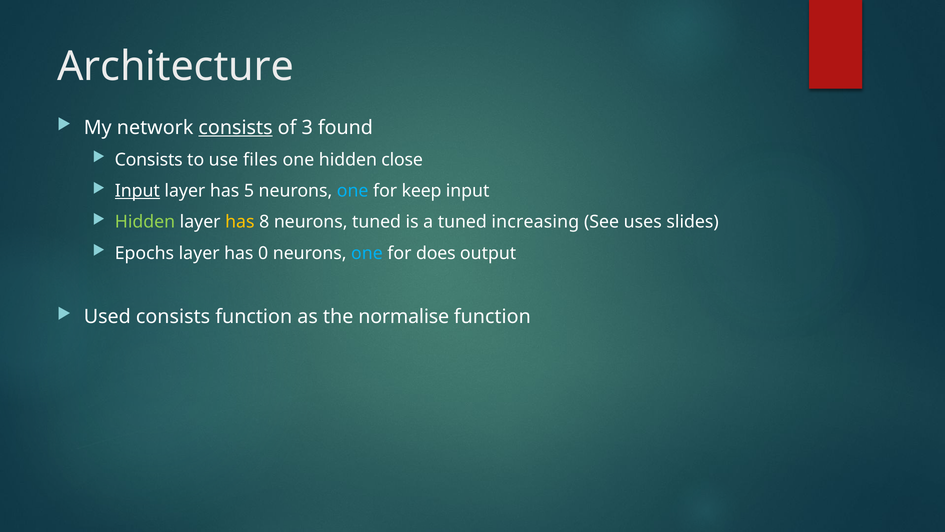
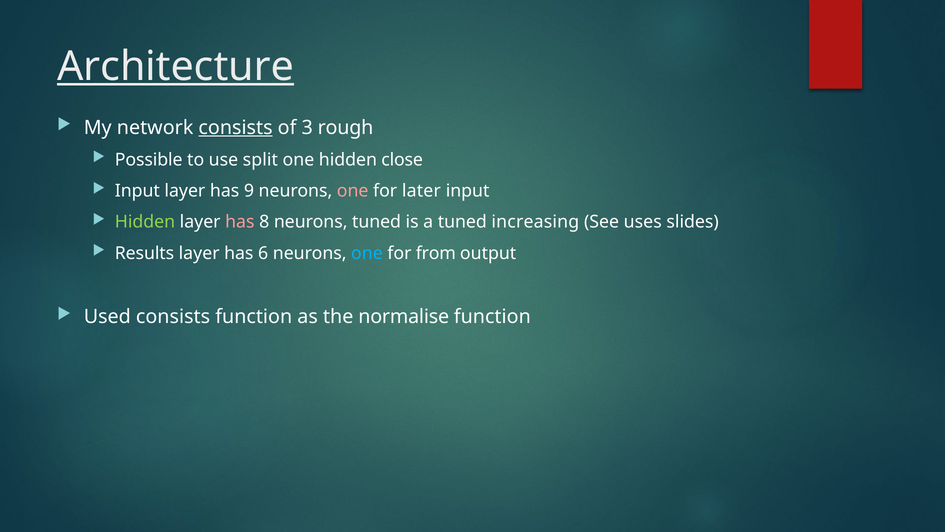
Architecture underline: none -> present (176, 66)
found: found -> rough (346, 128)
Consists: Consists -> Possible (149, 160)
files: files -> split (260, 160)
Input underline: present -> none (137, 191)
5: 5 -> 9 (249, 191)
one colour: light blue -> pink (353, 191)
keep: keep -> later (421, 191)
has colour: yellow -> pink (240, 222)
Epochs: Epochs -> Results (144, 253)
0: 0 -> 6 (263, 253)
does: does -> from (436, 253)
